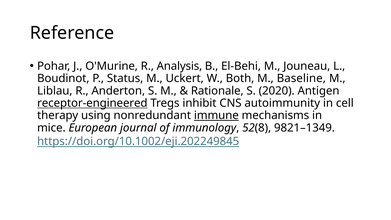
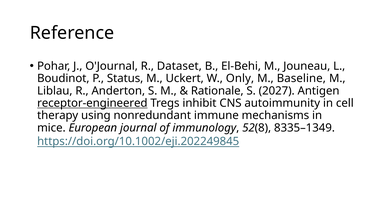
O'Murine: O'Murine -> O'Journal (112, 66)
Analysis: Analysis -> Dataset (179, 66)
Both: Both -> Only (240, 78)
2020: 2020 -> 2027 (277, 91)
immune underline: present -> none (216, 115)
9821–1349: 9821–1349 -> 8335–1349 (304, 128)
